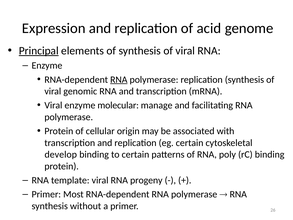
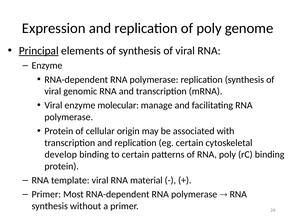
of acid: acid -> poly (209, 28)
RNA underline: present -> none (119, 79)
progeny: progeny -> material (146, 180)
